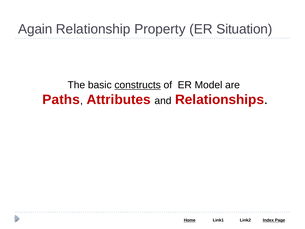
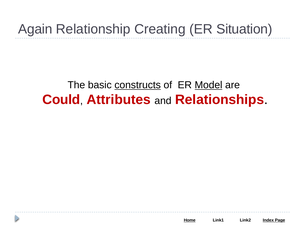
Property: Property -> Creating (160, 29)
Model underline: none -> present (208, 85)
Paths: Paths -> Could (61, 99)
